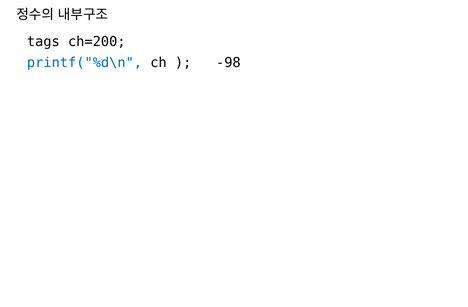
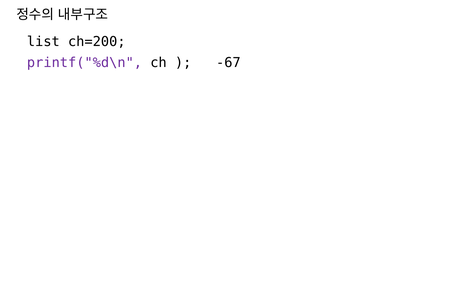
tags: tags -> list (43, 42)
printf("%d\n colour: blue -> purple (84, 63)
-98: -98 -> -67 (228, 63)
